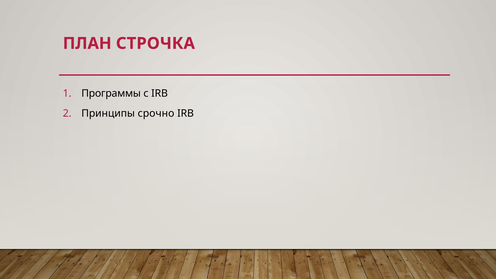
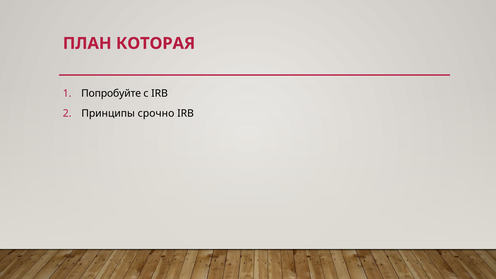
СТРОЧКА: СТРОЧКА -> КОТОРАЯ (156, 43)
Программы: Программы -> Попробуйте (111, 93)
